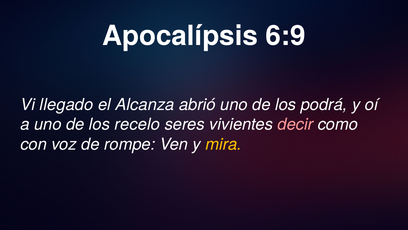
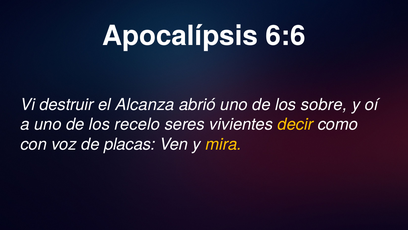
6:9: 6:9 -> 6:6 (286, 36)
llegado: llegado -> destruir (67, 105)
podrá: podrá -> sobre (324, 105)
decir colour: pink -> yellow (295, 124)
rompe: rompe -> placas (130, 144)
